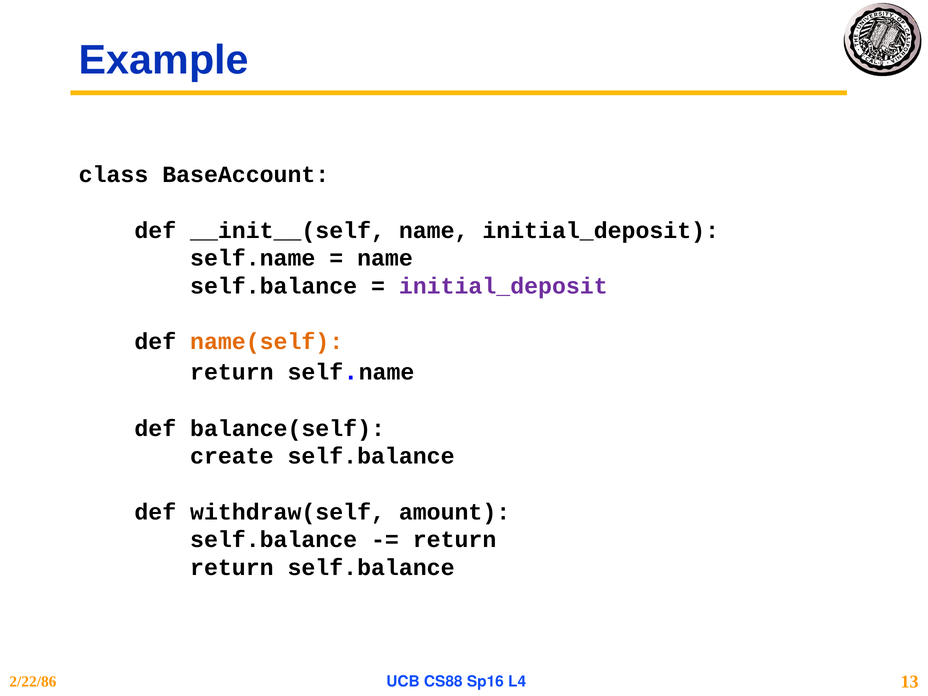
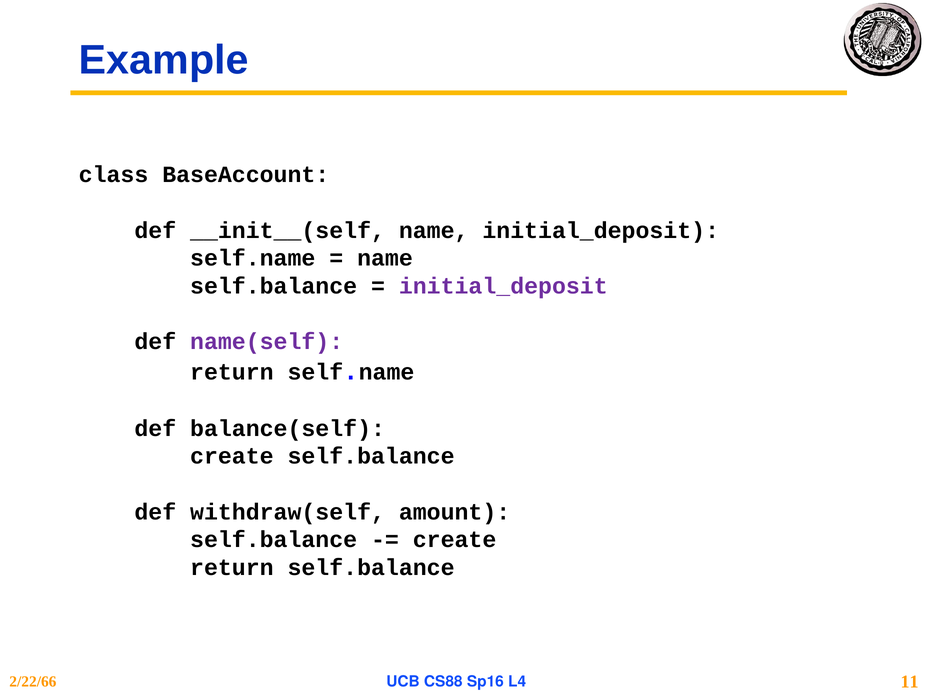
name(self colour: orange -> purple (267, 342)
return: return -> create (455, 540)
2/22/86: 2/22/86 -> 2/22/66 (33, 682)
13: 13 -> 11 (910, 682)
